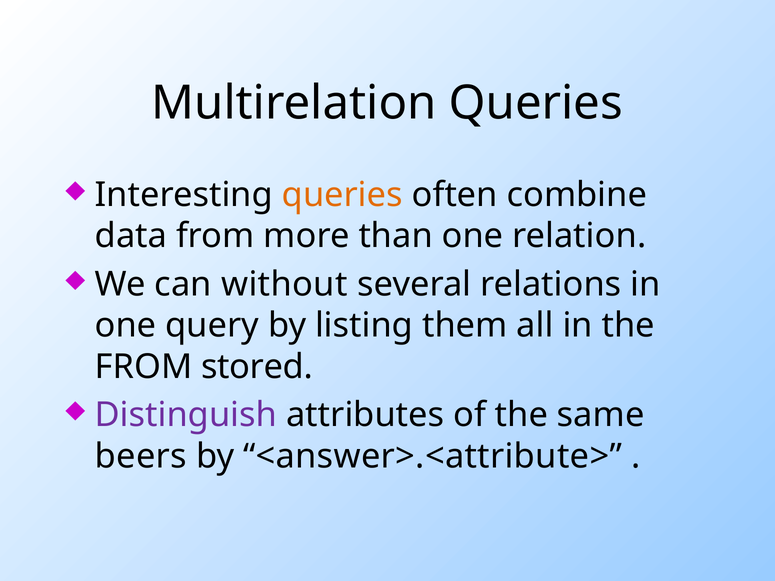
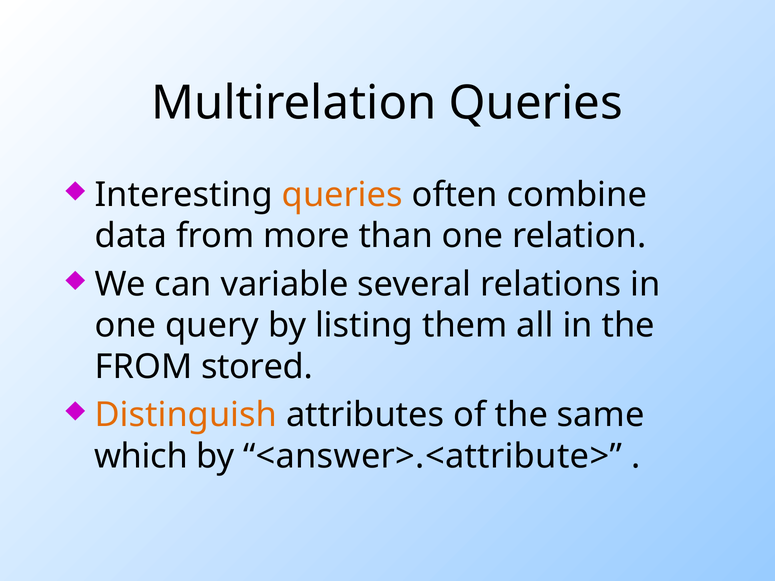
without: without -> variable (285, 284)
Distinguish colour: purple -> orange (186, 415)
beers: beers -> which (141, 457)
